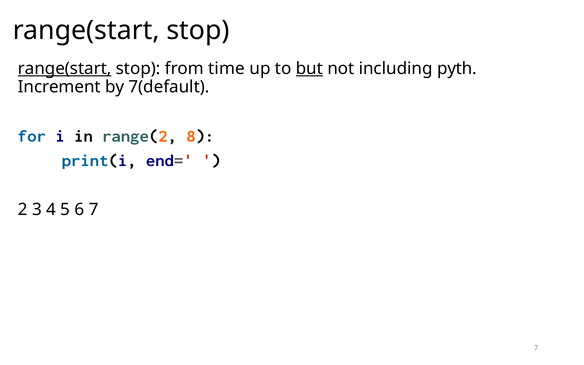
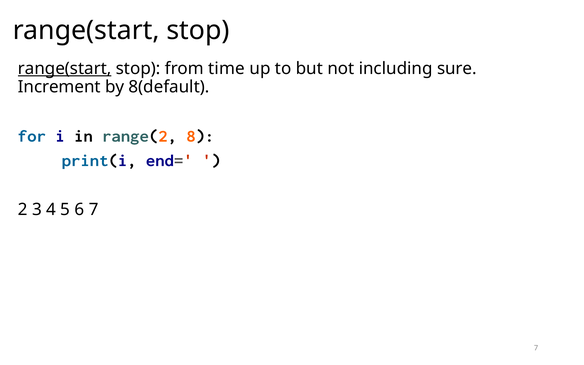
but underline: present -> none (309, 69)
pyth: pyth -> sure (457, 69)
7(default: 7(default -> 8(default (169, 87)
